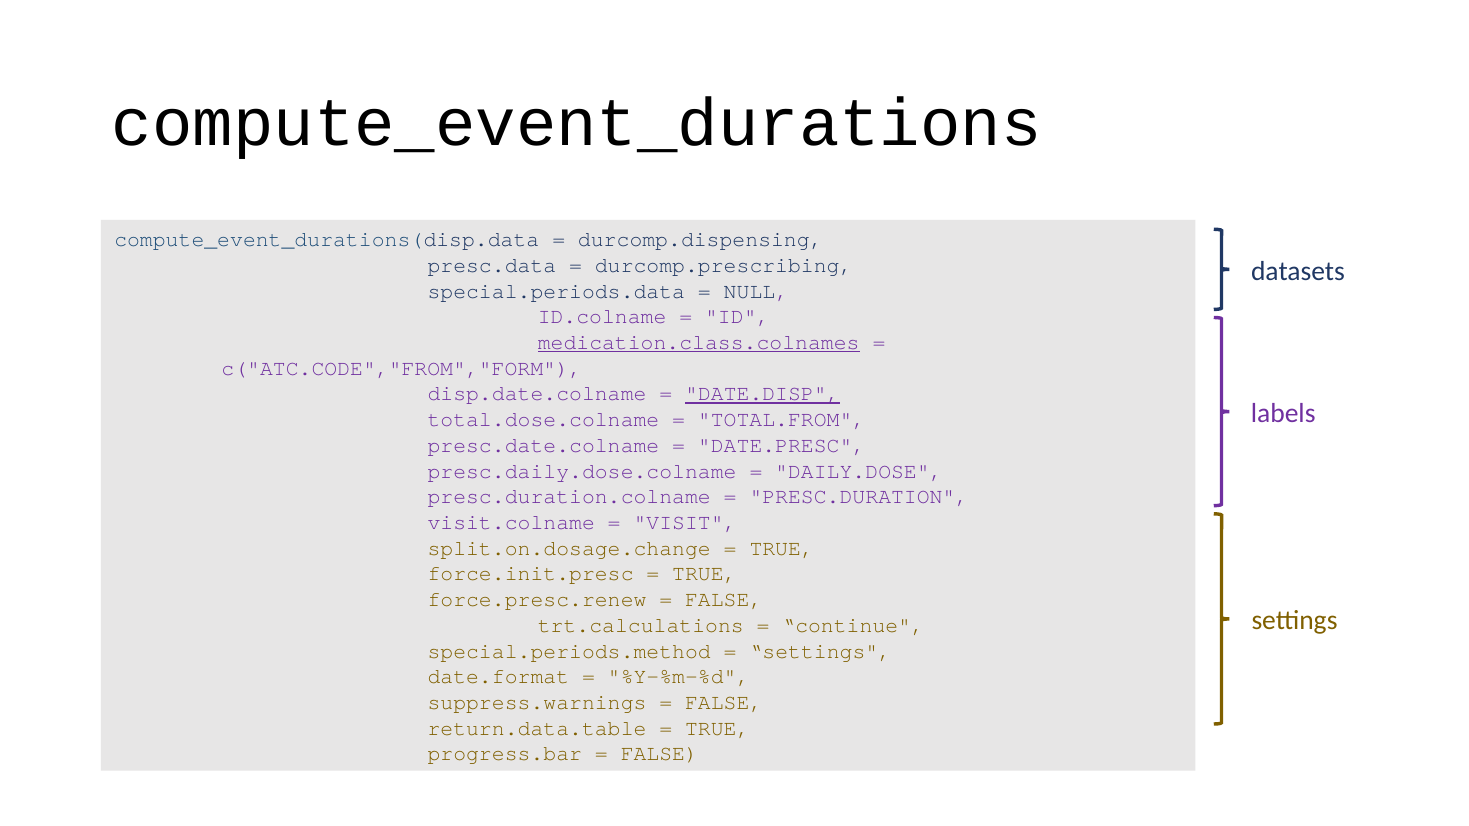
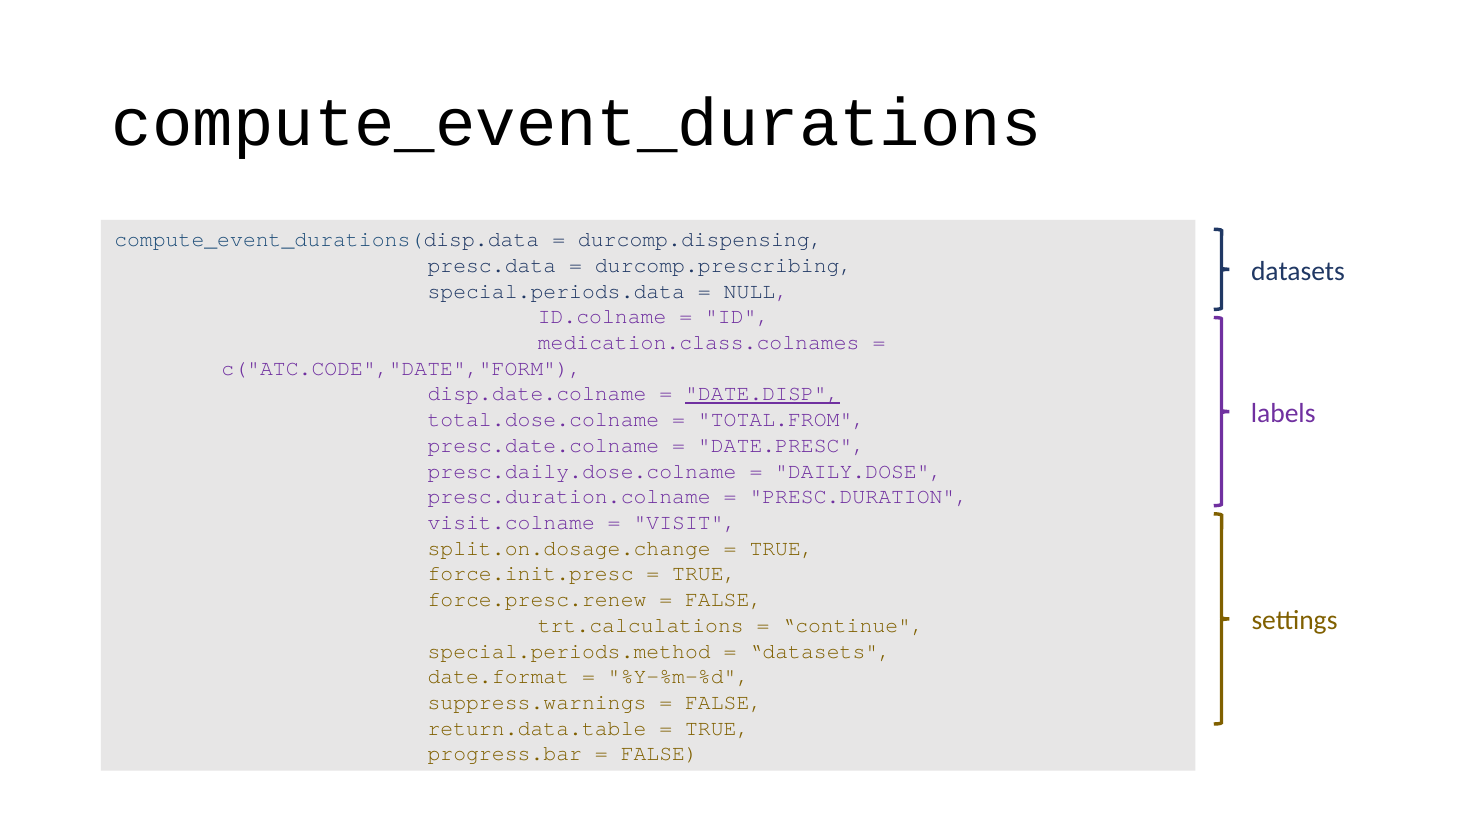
medication.class.colnames underline: present -> none (699, 343)
c("ATC.CODE","FROM","FORM: c("ATC.CODE","FROM","FORM -> c("ATC.CODE","DATE","FORM (402, 368)
settings: settings -> datasets (820, 651)
